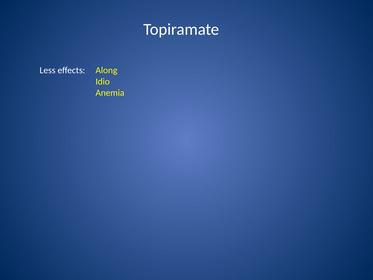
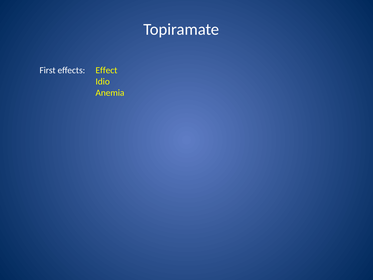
Less: Less -> First (48, 70)
Along: Along -> Effect (106, 70)
